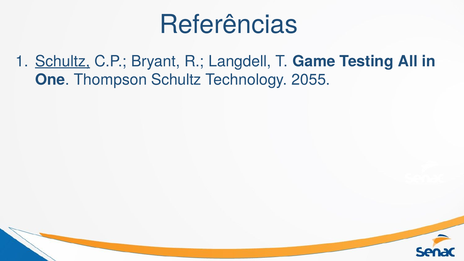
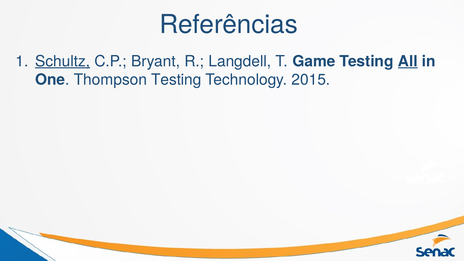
All underline: none -> present (408, 61)
Thompson Schultz: Schultz -> Testing (176, 80)
2055: 2055 -> 2015 (311, 80)
